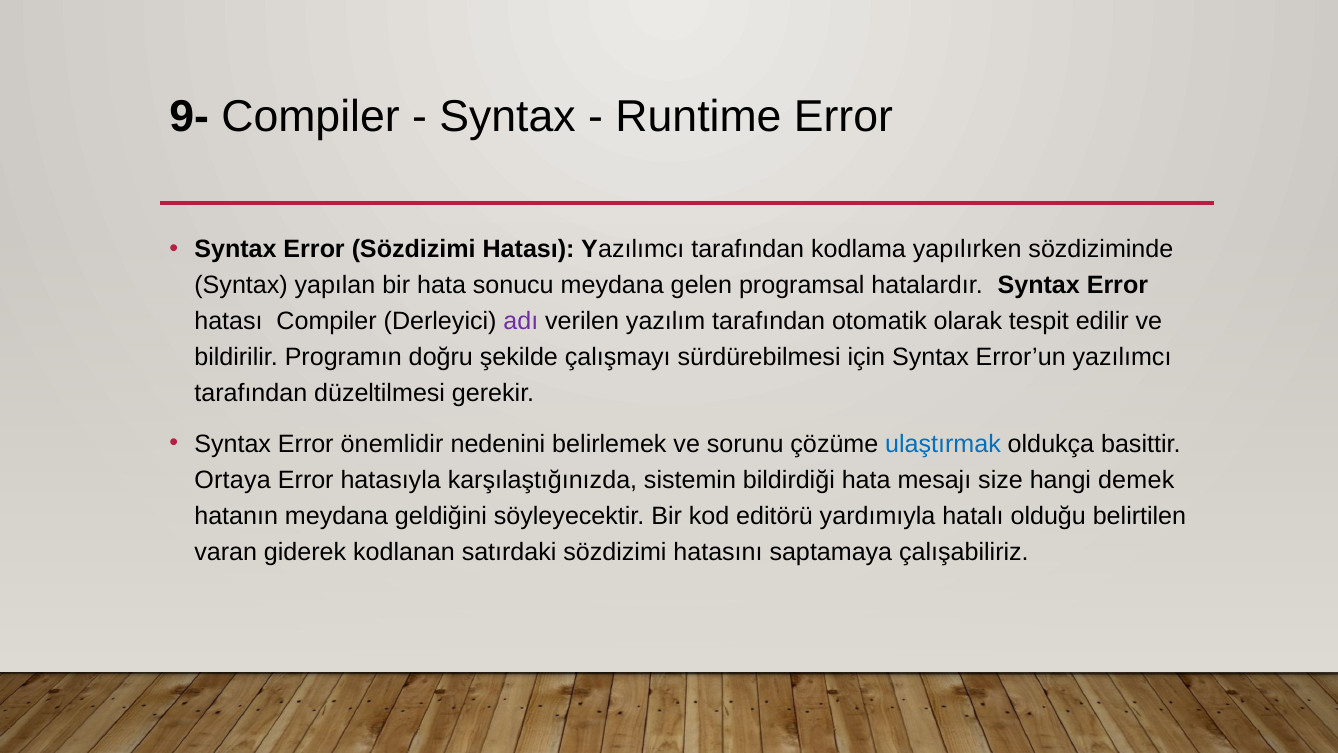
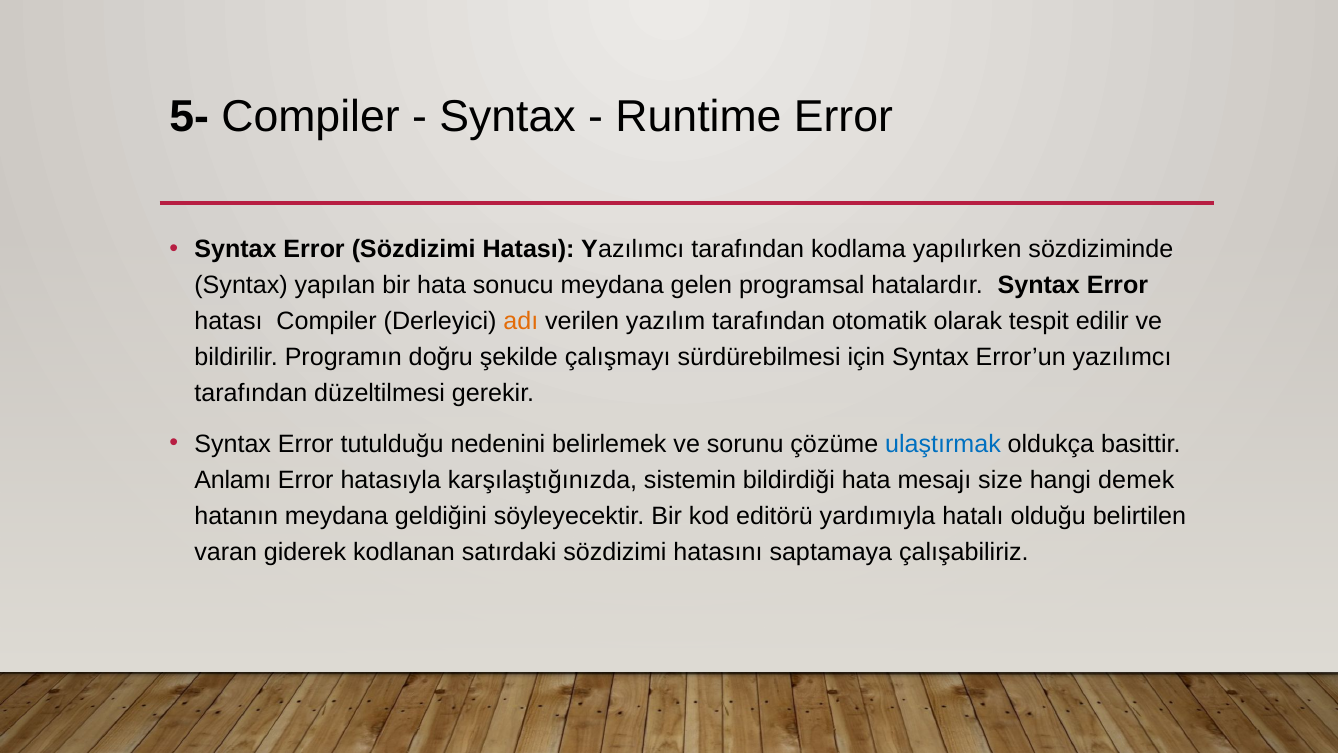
9-: 9- -> 5- (189, 117)
adı colour: purple -> orange (521, 321)
önemlidir: önemlidir -> tutulduğu (392, 444)
Ortaya: Ortaya -> Anlamı (233, 480)
